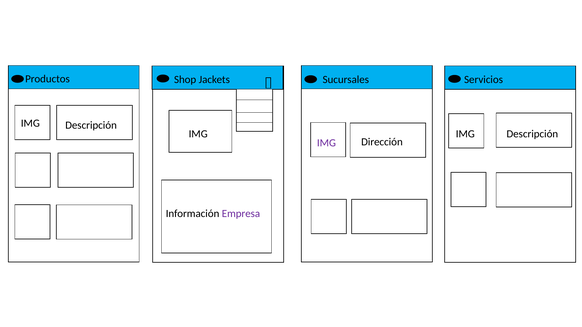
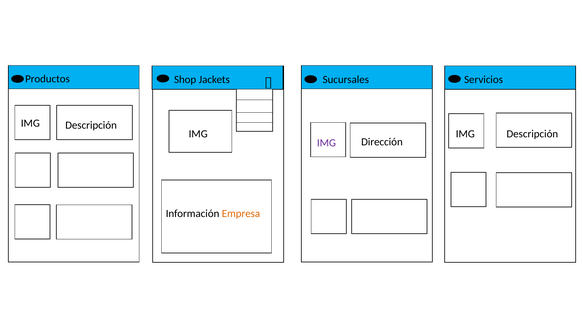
Empresa colour: purple -> orange (241, 214)
